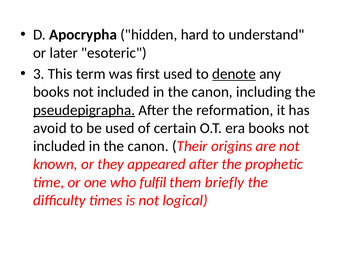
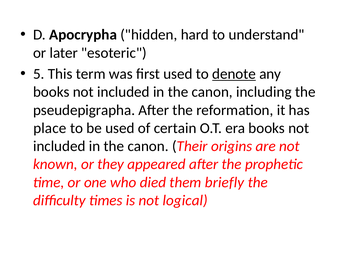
3: 3 -> 5 (39, 74)
pseudepigrapha underline: present -> none (84, 110)
avoid: avoid -> place (50, 128)
fulfil: fulfil -> died (153, 182)
